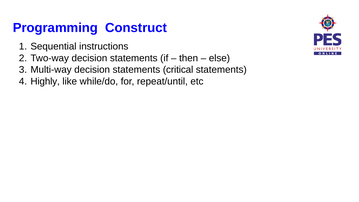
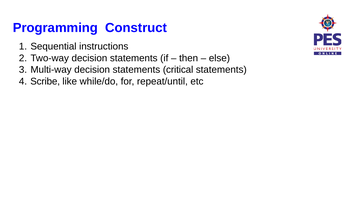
Highly: Highly -> Scribe (45, 81)
